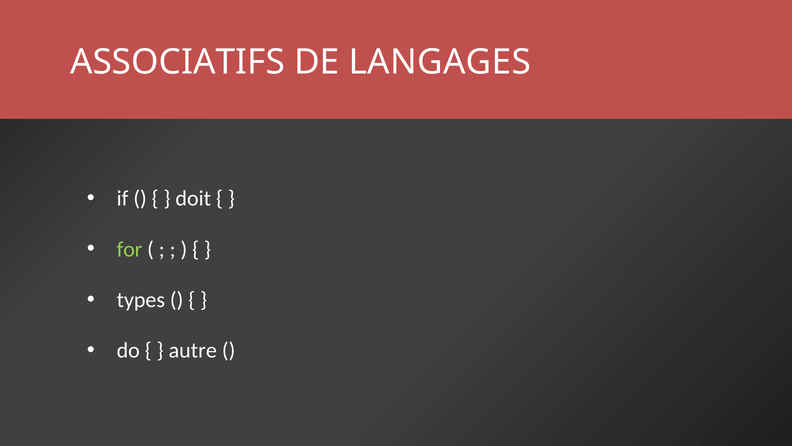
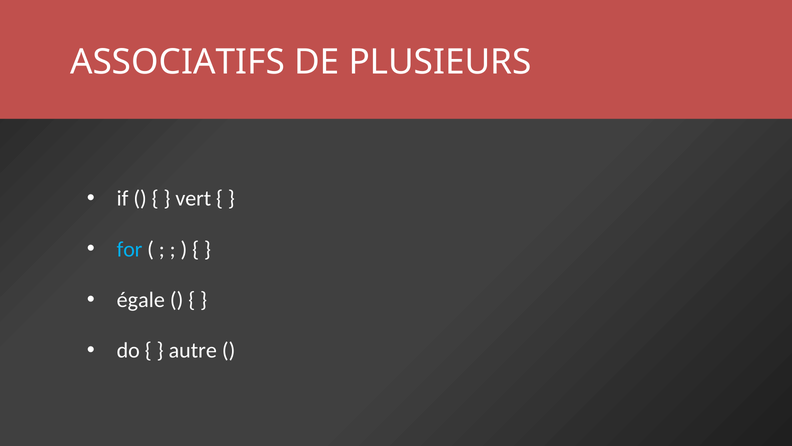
LANGAGES: LANGAGES -> PLUSIEURS (440, 62)
doit: doit -> vert (193, 198)
for colour: light green -> light blue (130, 249)
types: types -> égale (141, 300)
